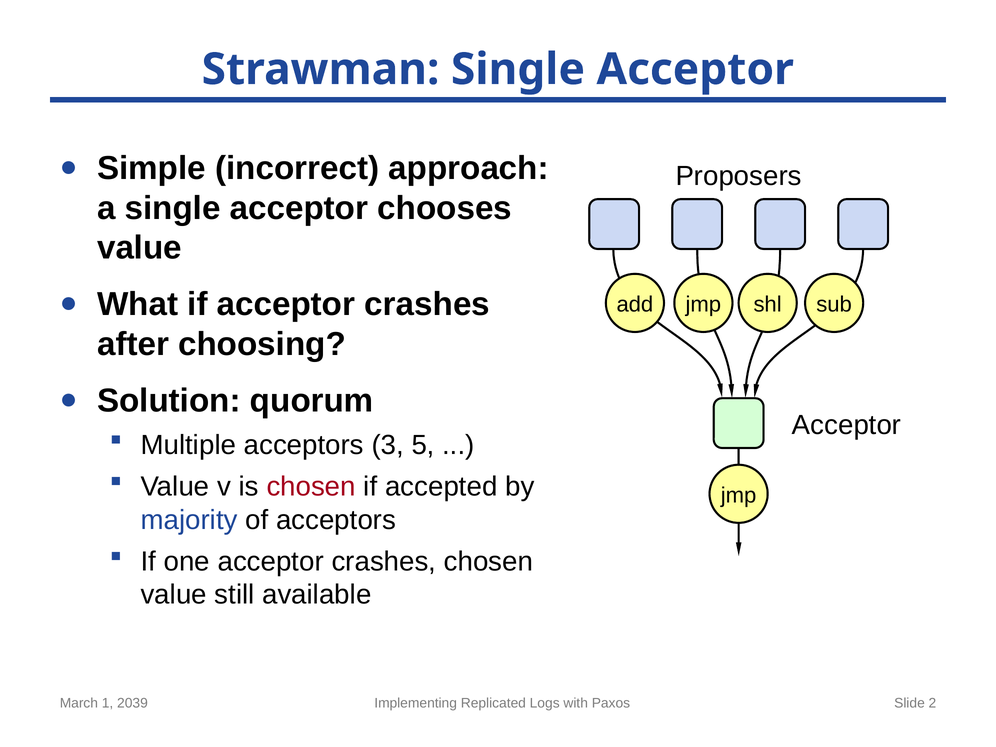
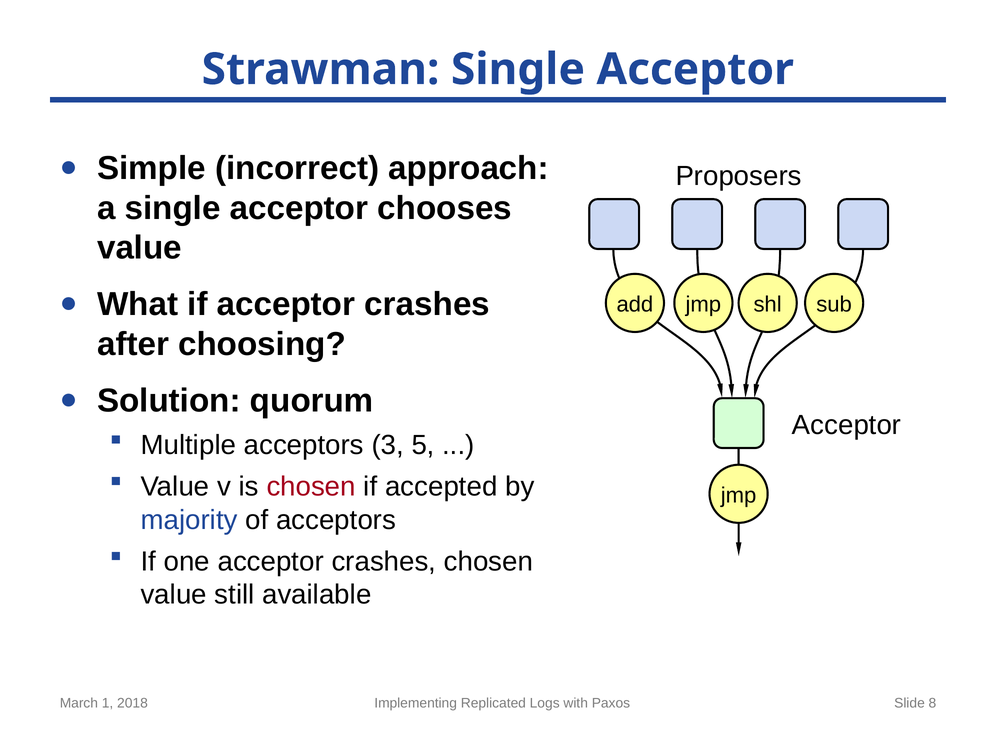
2039: 2039 -> 2018 (132, 703)
2: 2 -> 8 (932, 703)
